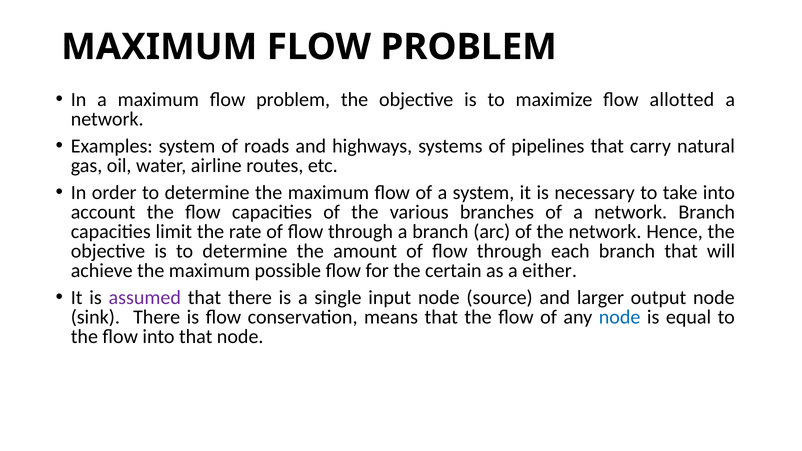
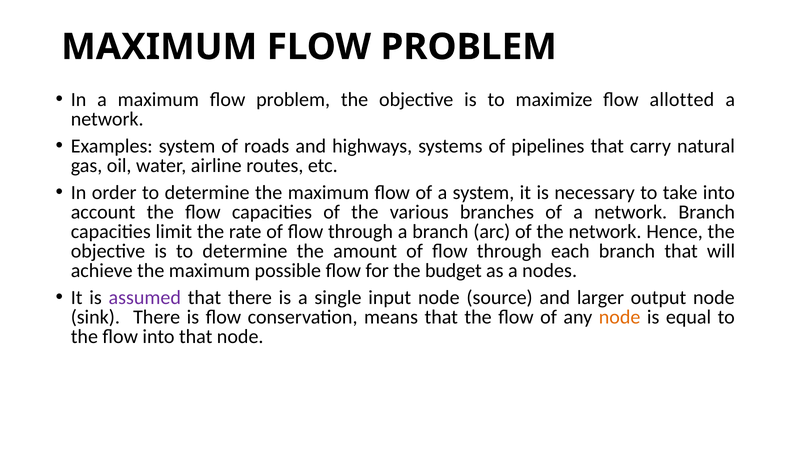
certain: certain -> budget (453, 271)
either: either -> nodes (550, 271)
node colour: blue -> orange (620, 317)
